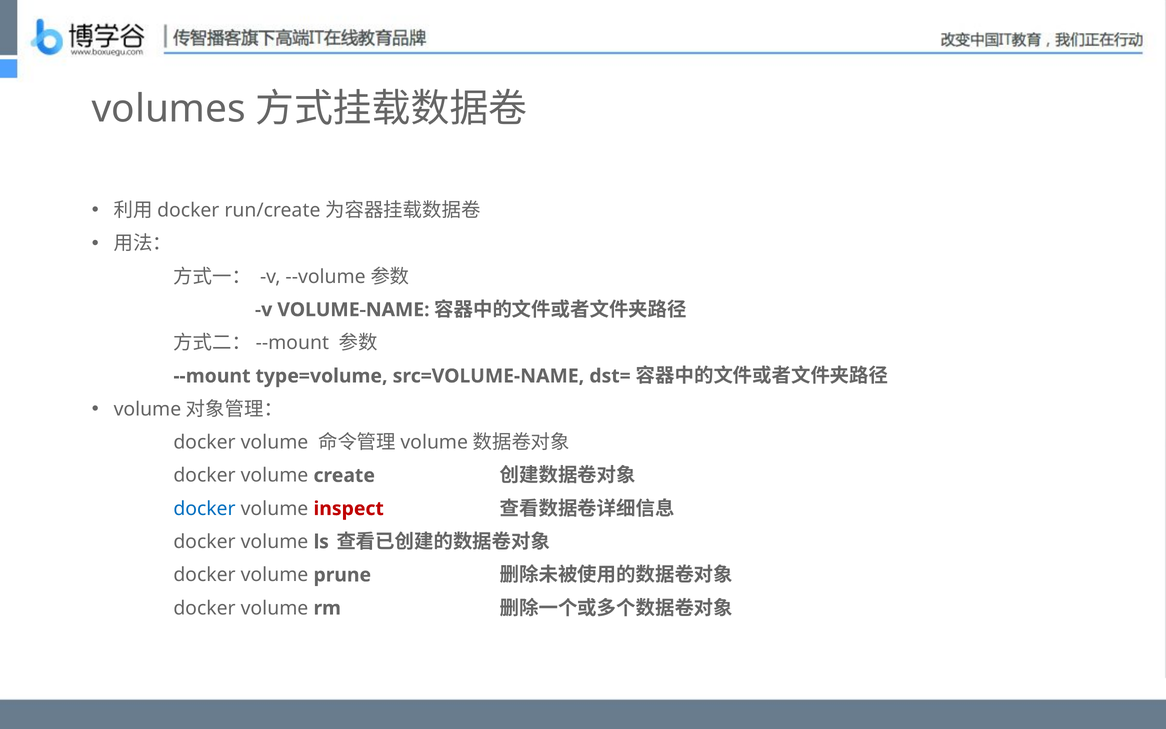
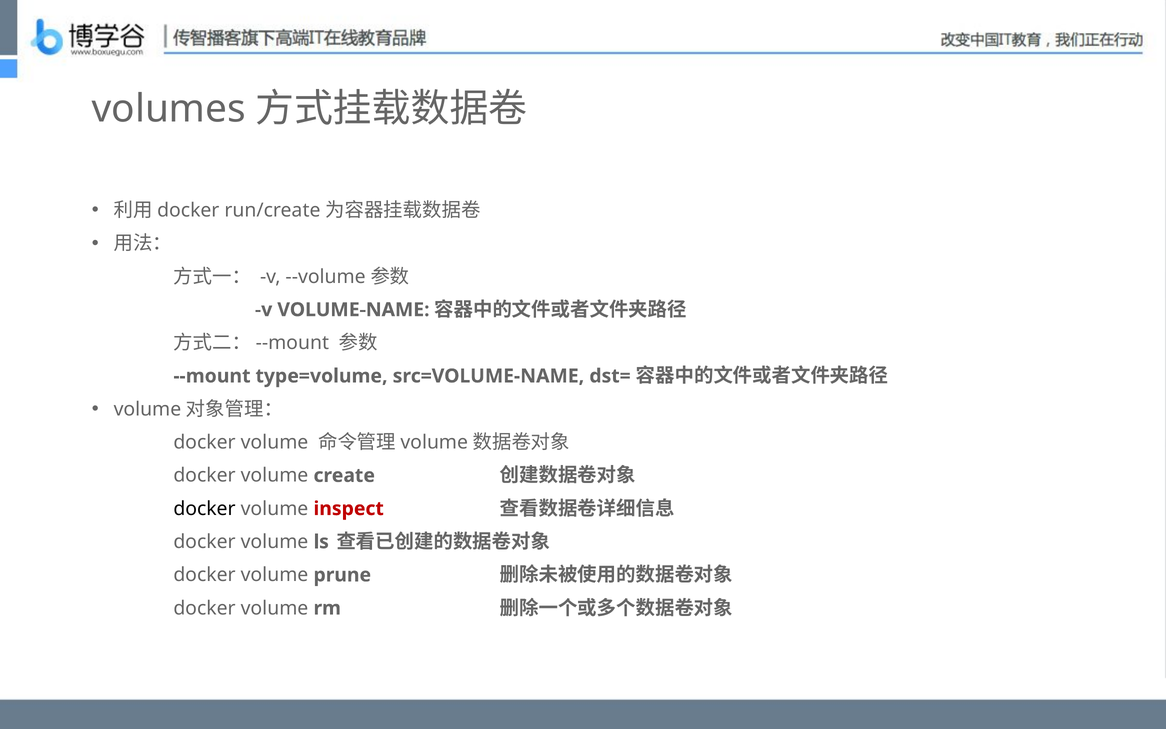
docker colour: blue -> black (204, 509)
